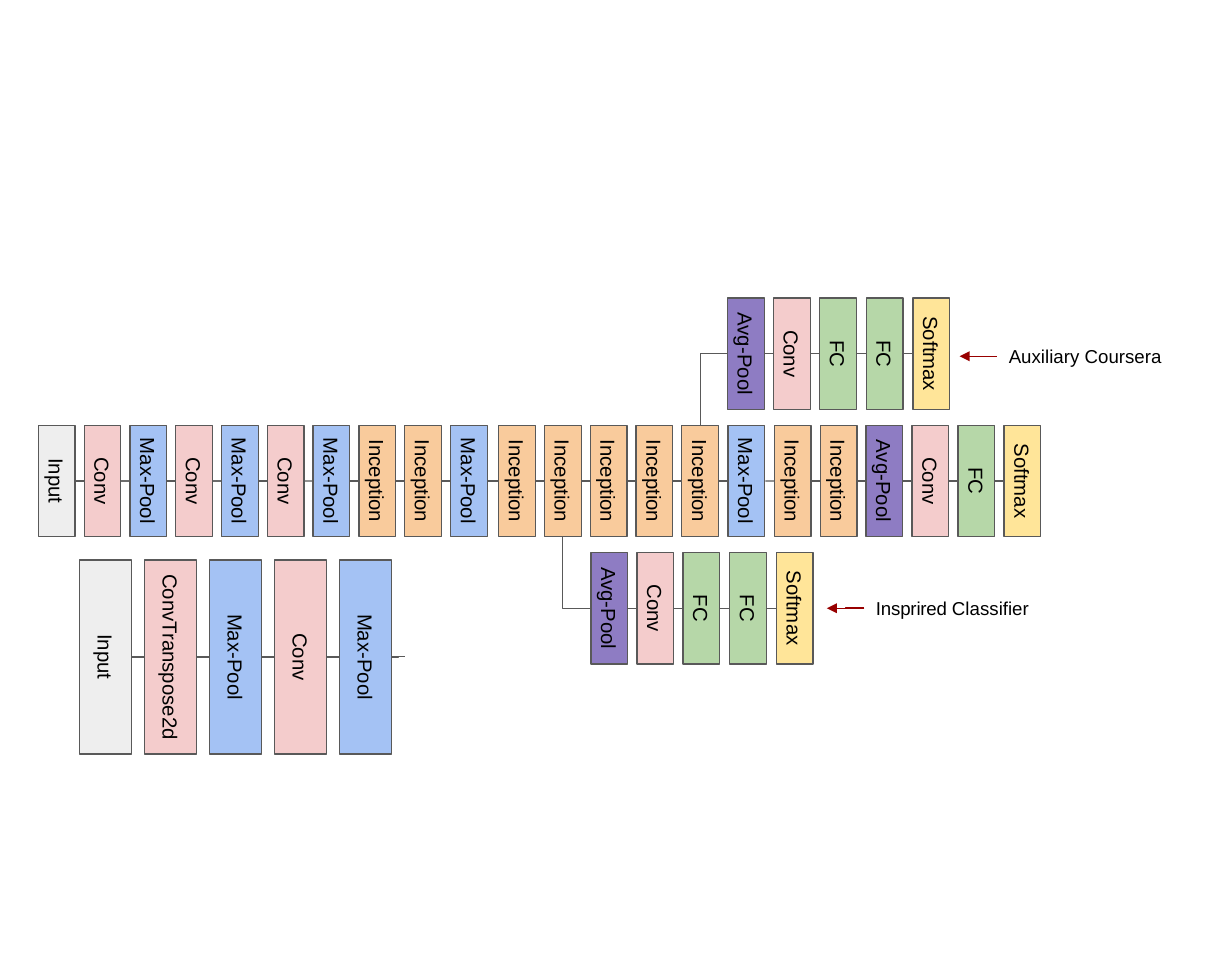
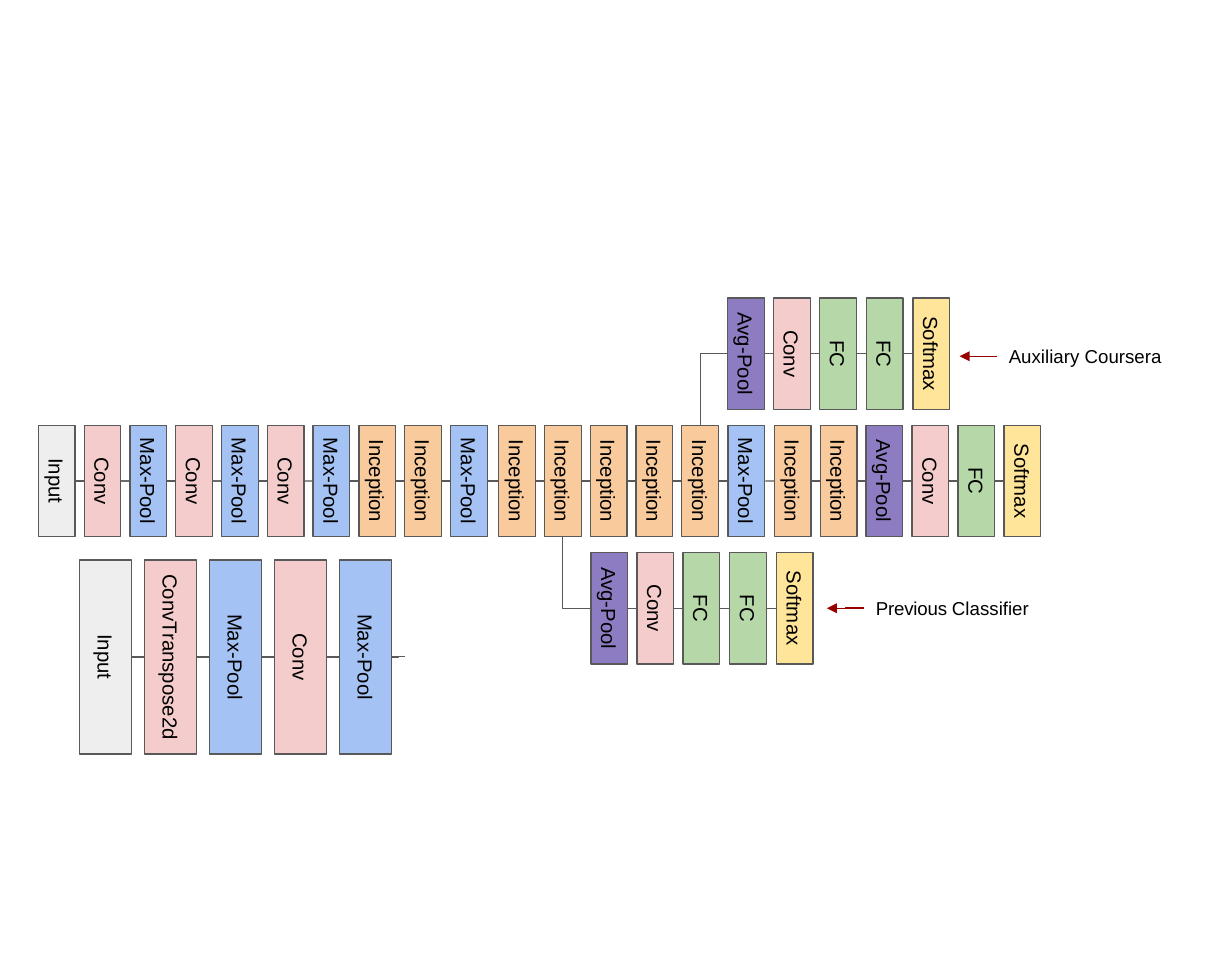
Insprired: Insprired -> Previous (912, 610)
